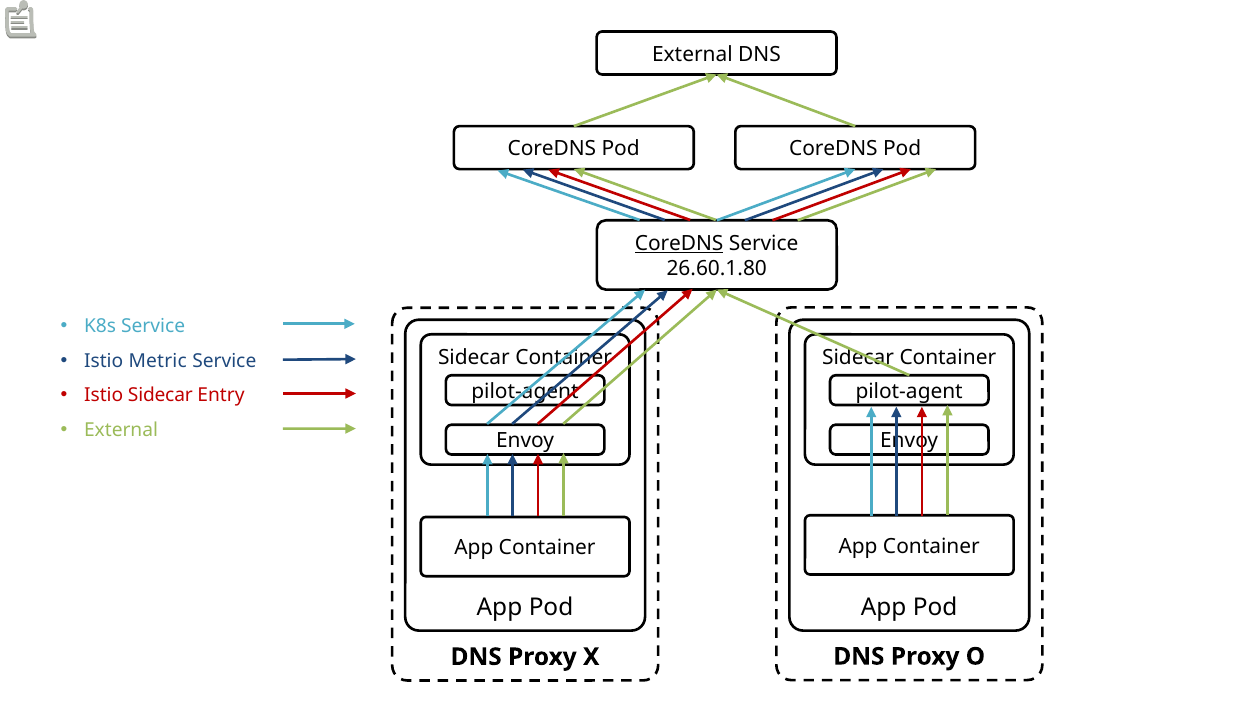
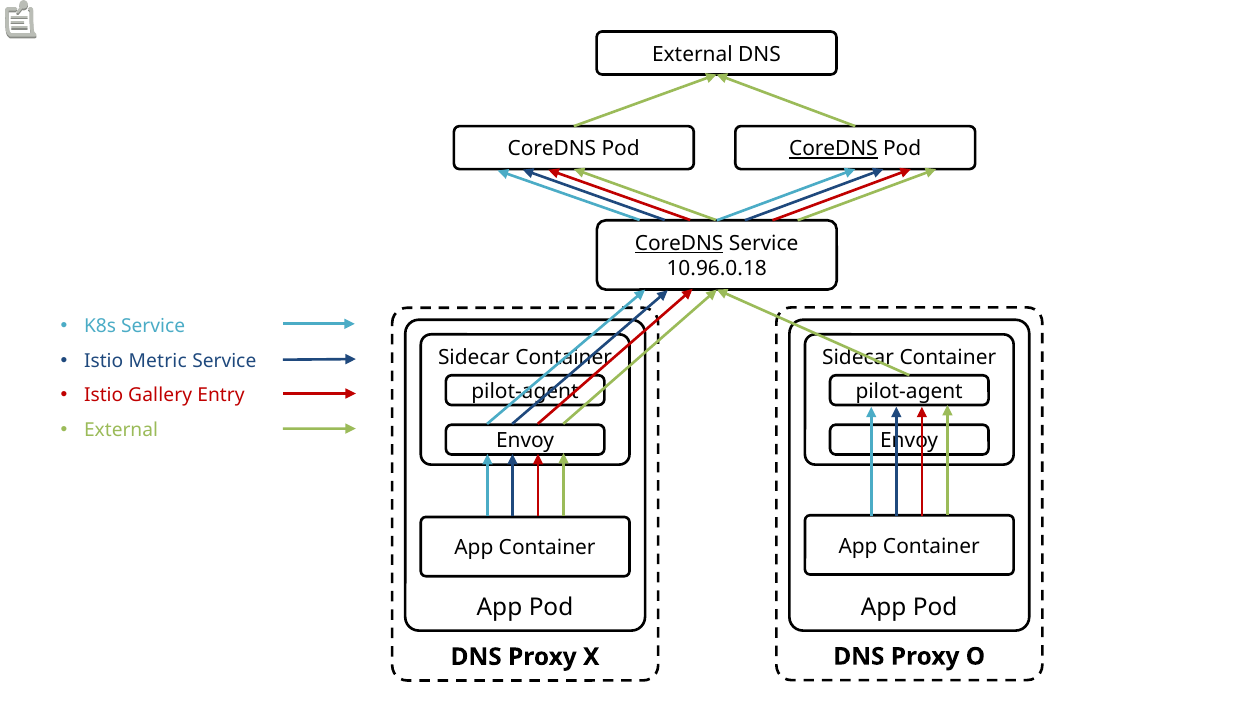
CoreDNS underline: none -> present (833, 149)
26.60.1.80: 26.60.1.80 -> 10.96.0.18 (717, 269)
Istio Sidecar: Sidecar -> Gallery (160, 395)
